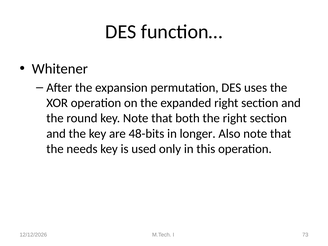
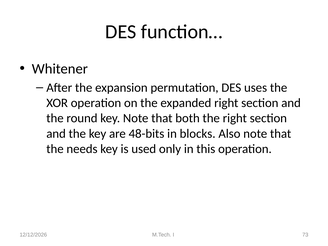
longer: longer -> blocks (198, 134)
